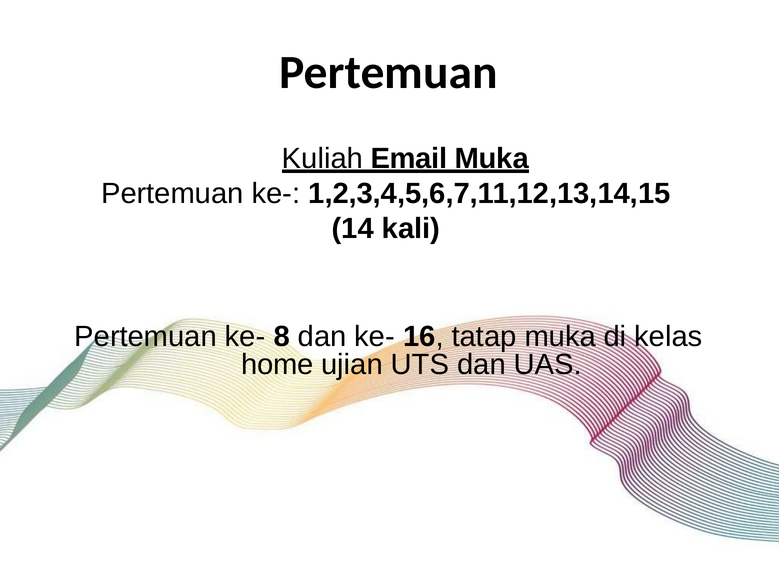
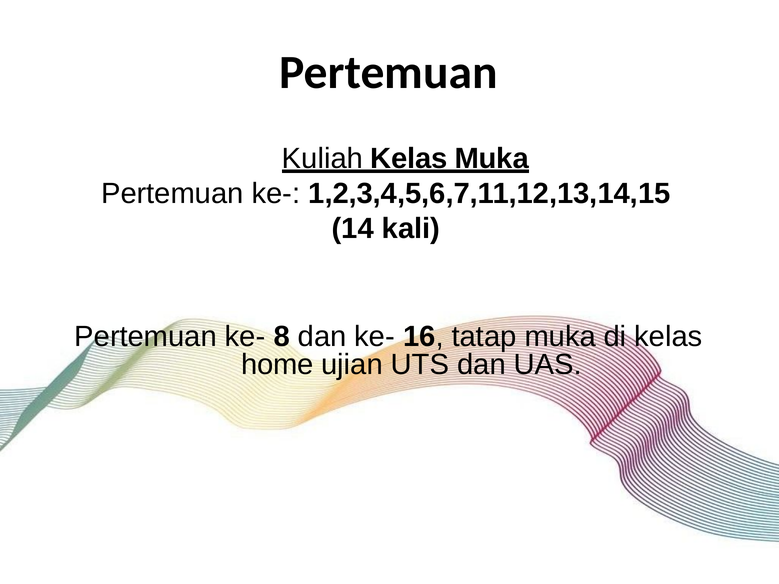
Kuliah Email: Email -> Kelas (409, 159)
